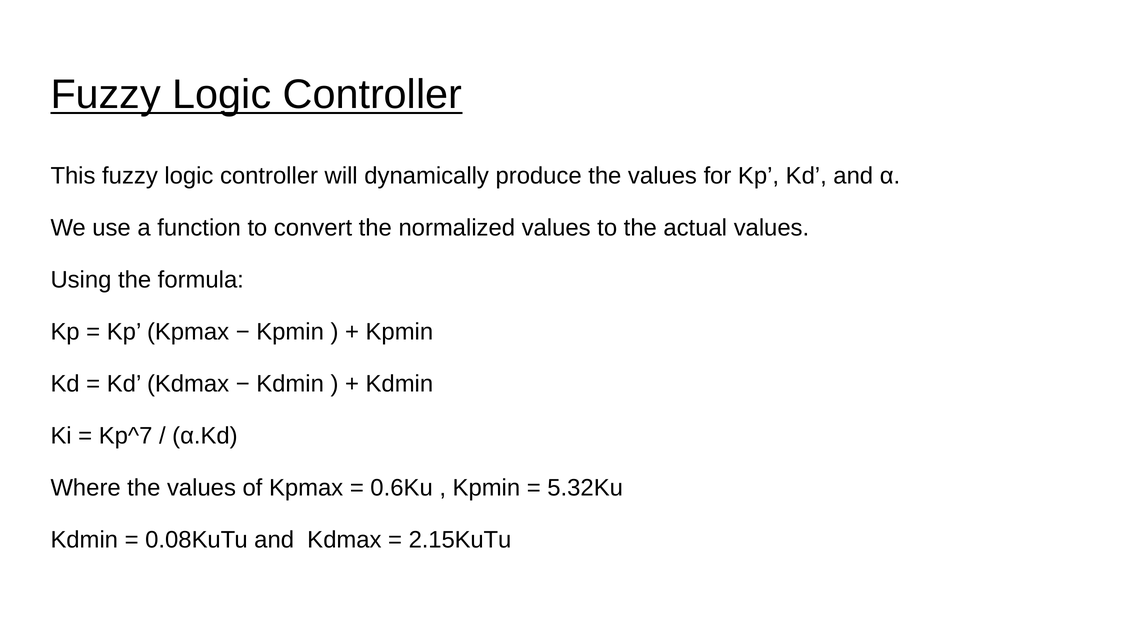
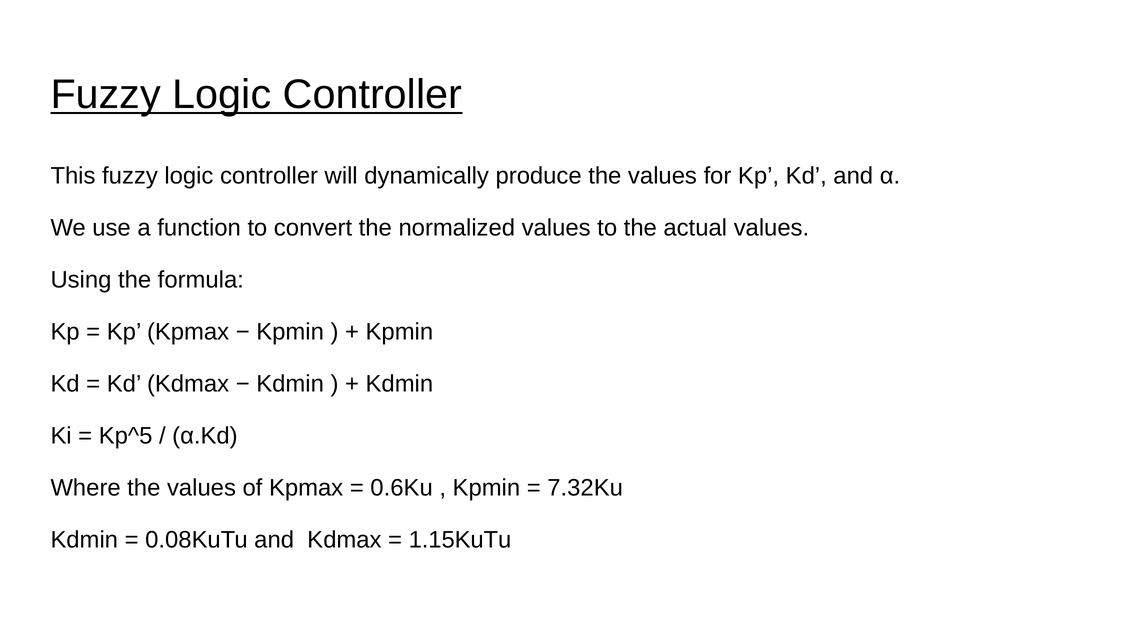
Kp^7: Kp^7 -> Kp^5 (126, 436)
5.32Ku: 5.32Ku -> 7.32Ku (585, 488)
2.15KuTu: 2.15KuTu -> 1.15KuTu (460, 540)
